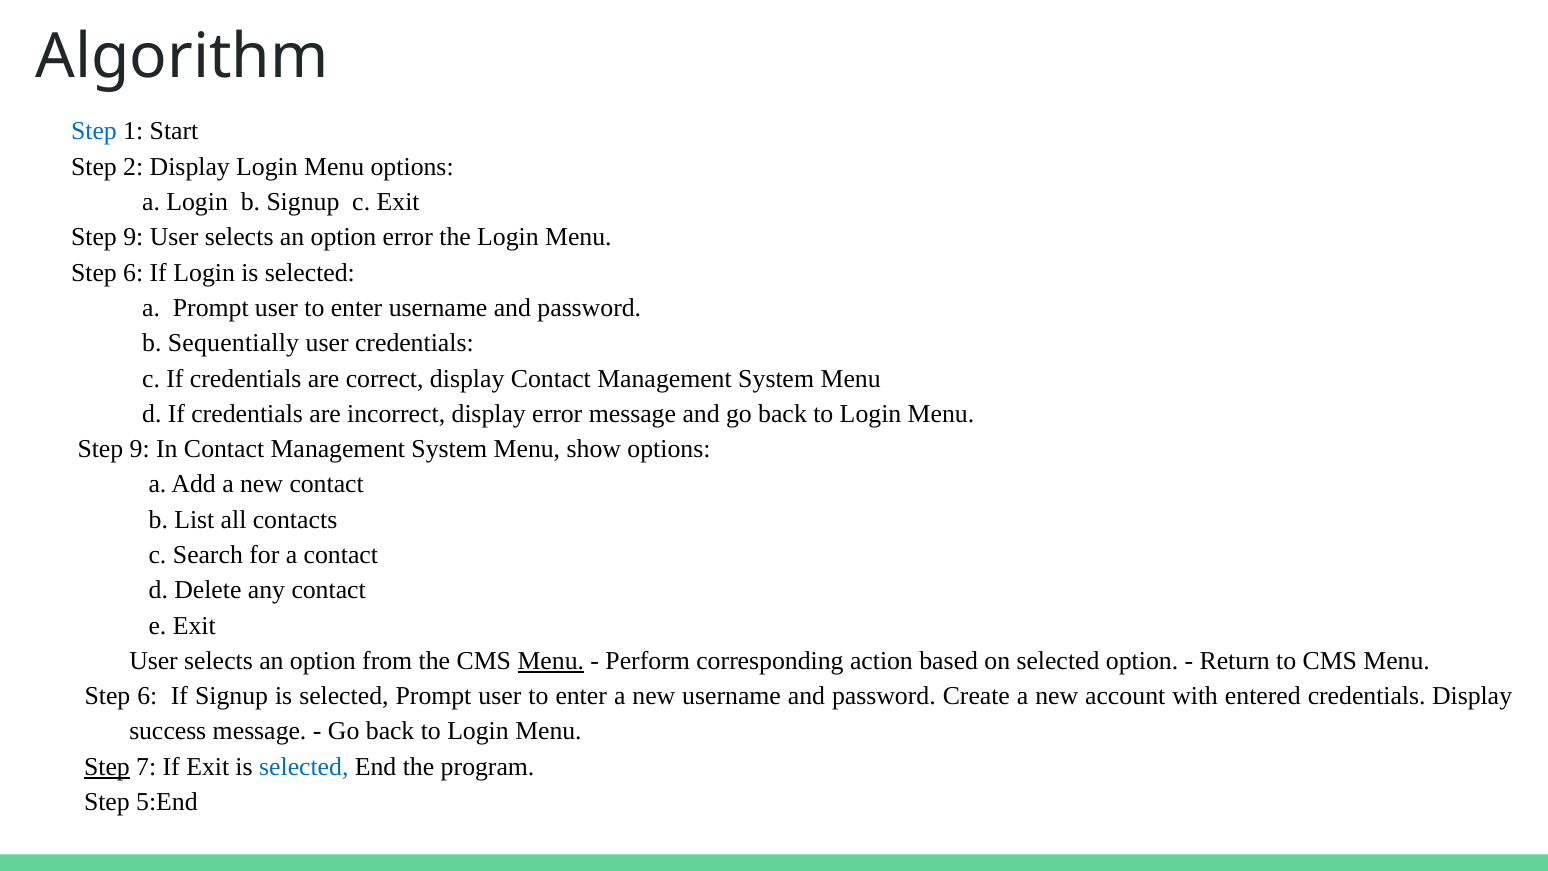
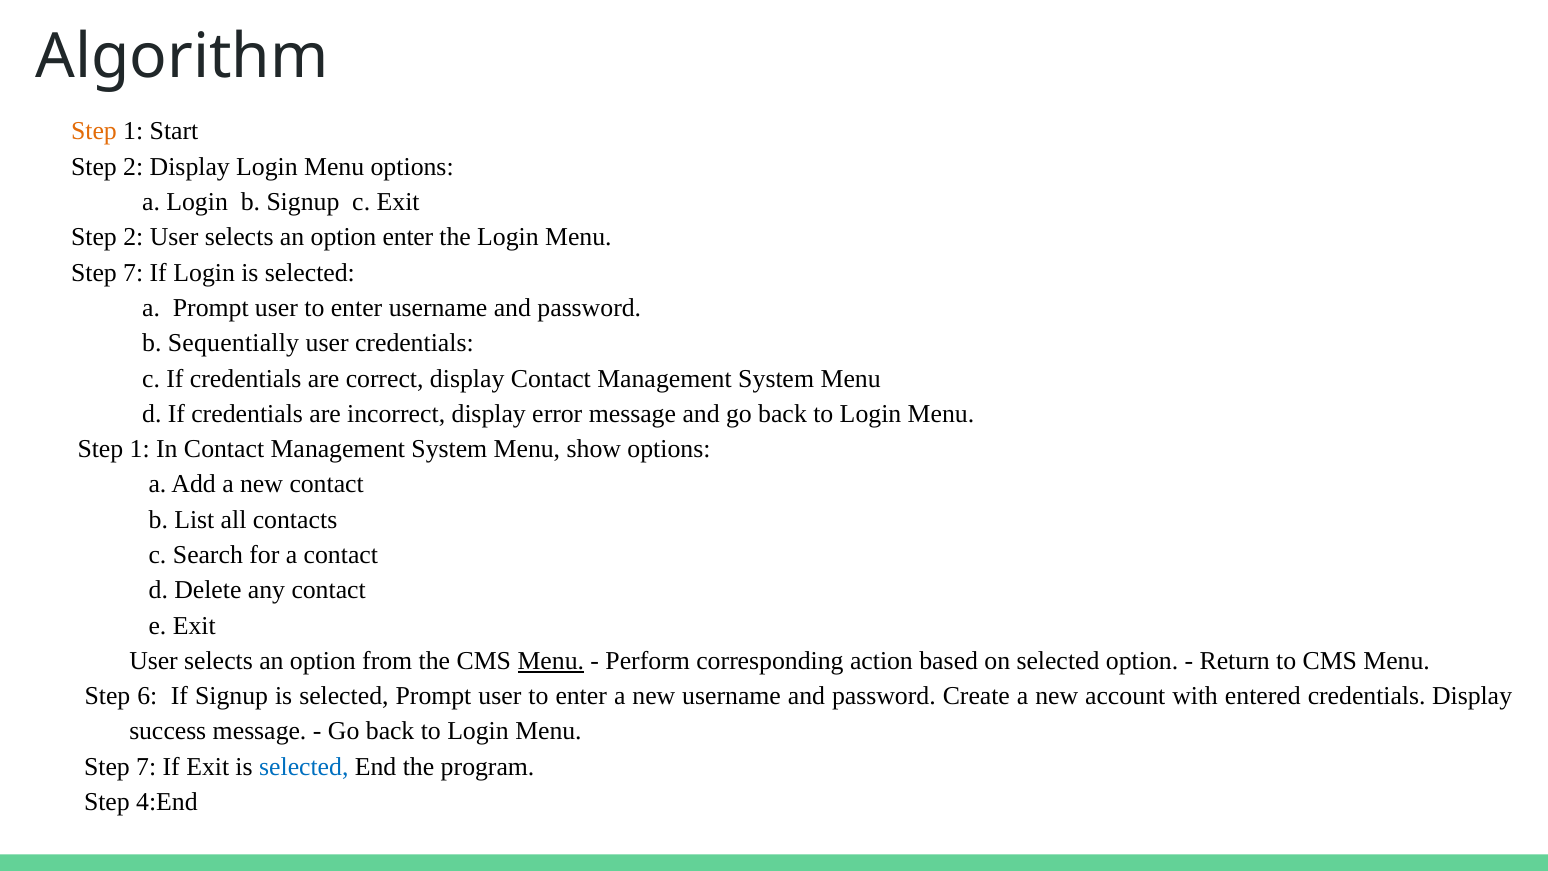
Step colour: blue -> orange (94, 131)
9: 9 -> 2 (133, 237)
option error: error -> enter (408, 237)
6: 6 -> 7 (133, 273)
9: 9 -> 1 (140, 449)
Step underline: present -> none (107, 767)
5:End: 5:End -> 4:End (167, 802)
